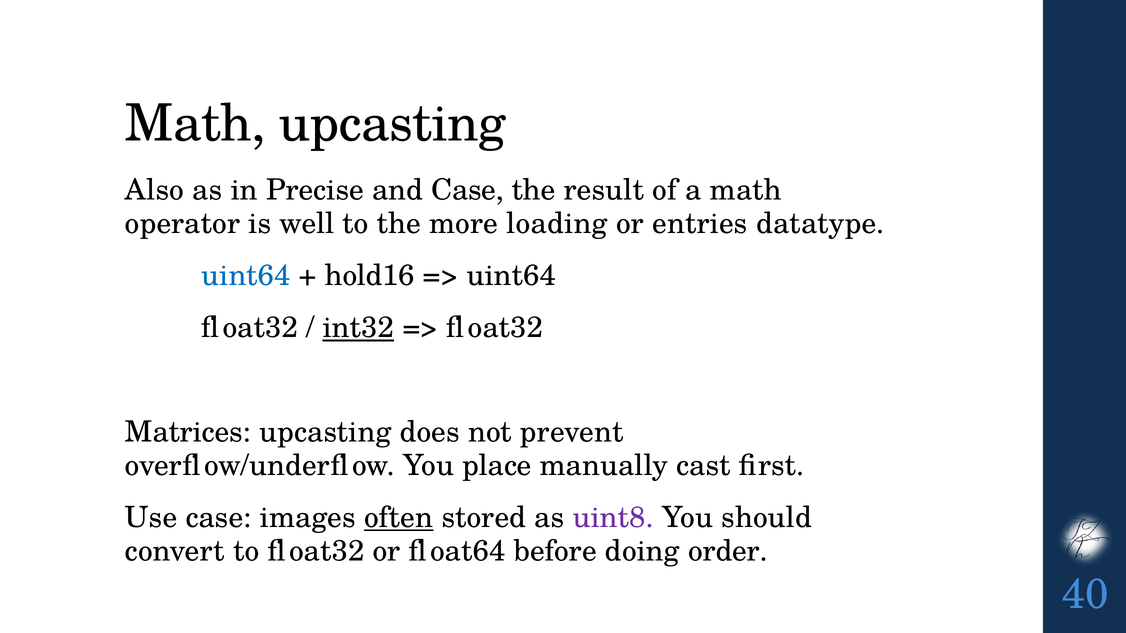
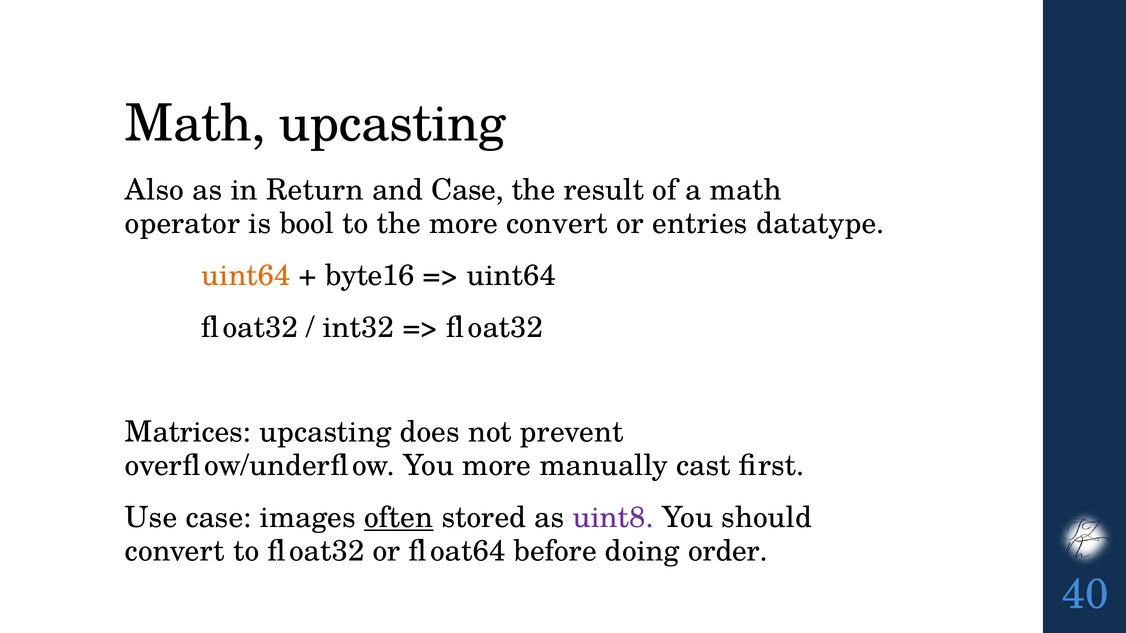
Precise: Precise -> Return (315, 190)
well: well -> bool (307, 224)
more loading: loading -> convert (557, 224)
uint64 colour: blue -> orange (246, 276)
hold16: hold16 -> byte16 (370, 276)
int32 underline: present -> none (358, 328)
You place: place -> more (497, 466)
